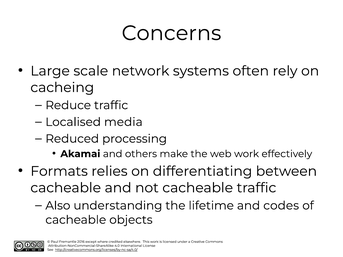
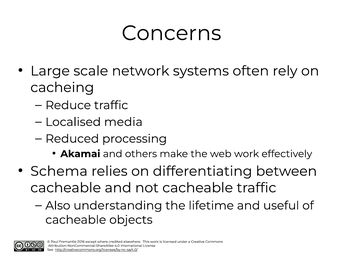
Formats: Formats -> Schema (59, 171)
codes: codes -> useful (281, 206)
